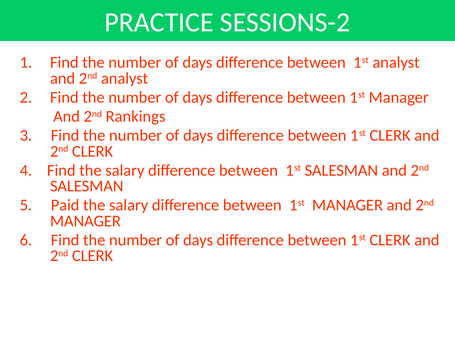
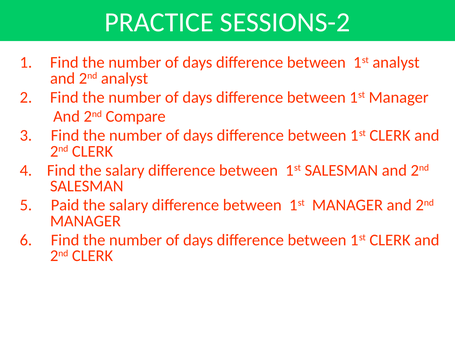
Rankings: Rankings -> Compare (136, 117)
